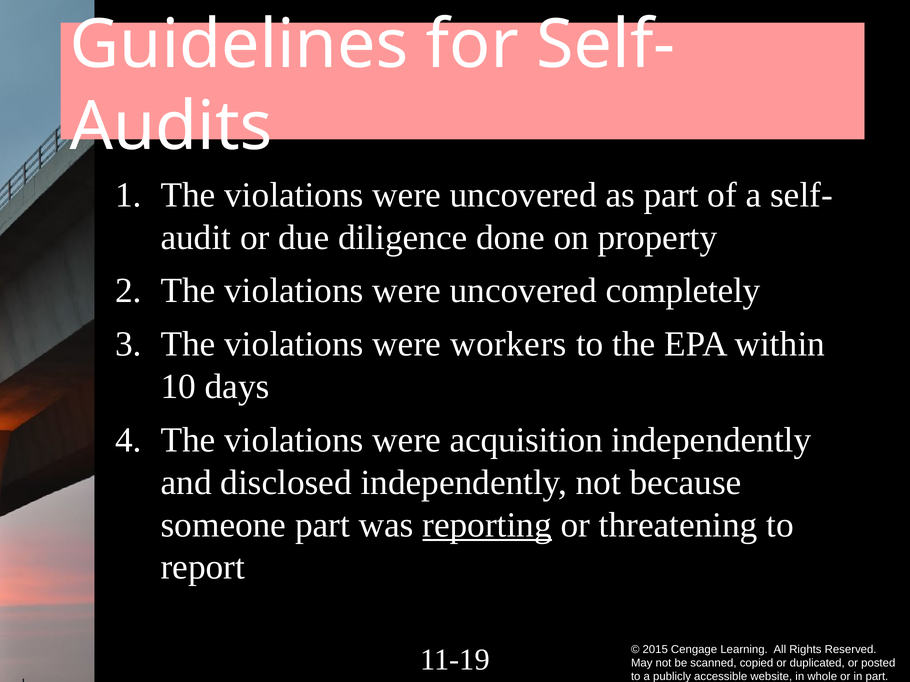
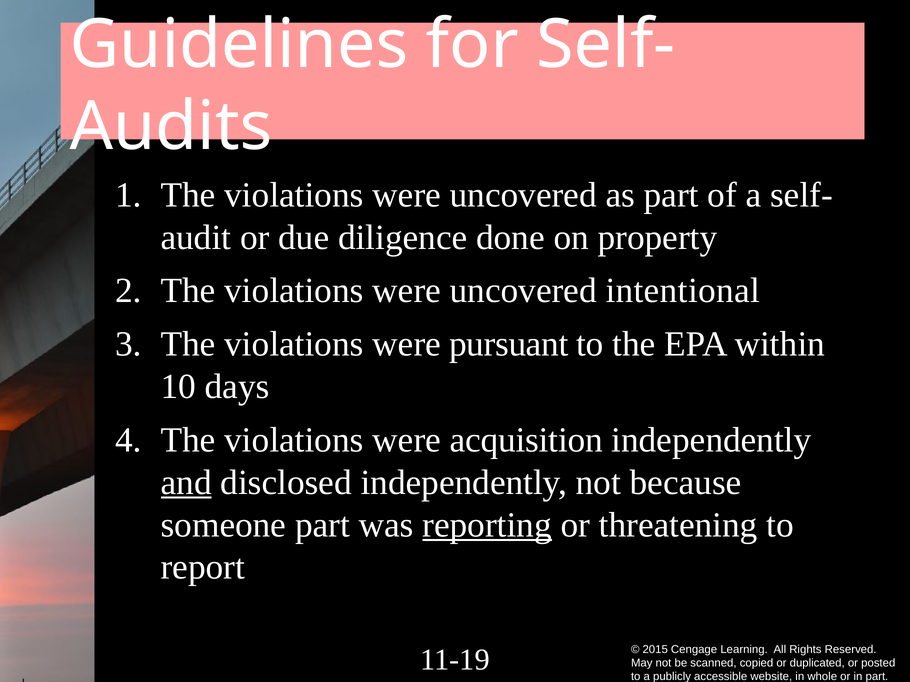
completely: completely -> intentional (683, 291)
workers: workers -> pursuant (509, 344)
and underline: none -> present (186, 483)
